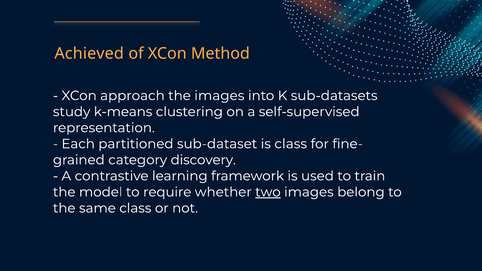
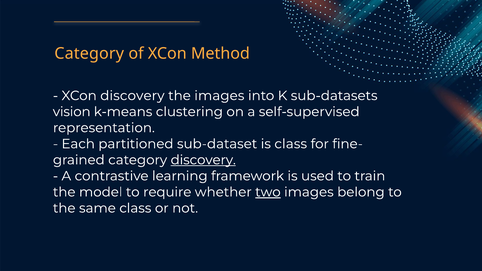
Achieved: Achieved -> Category (89, 53)
XCon approach: approach -> discovery (132, 96)
study: study -> vision (72, 112)
discovery underline: none -> present (203, 160)
